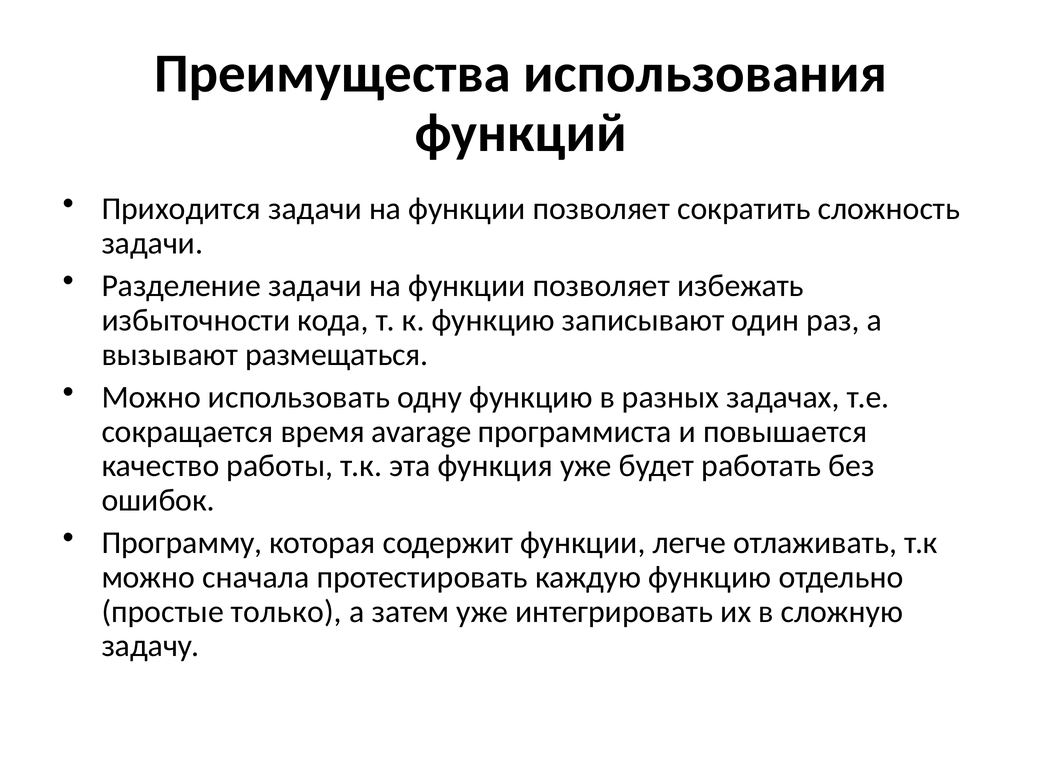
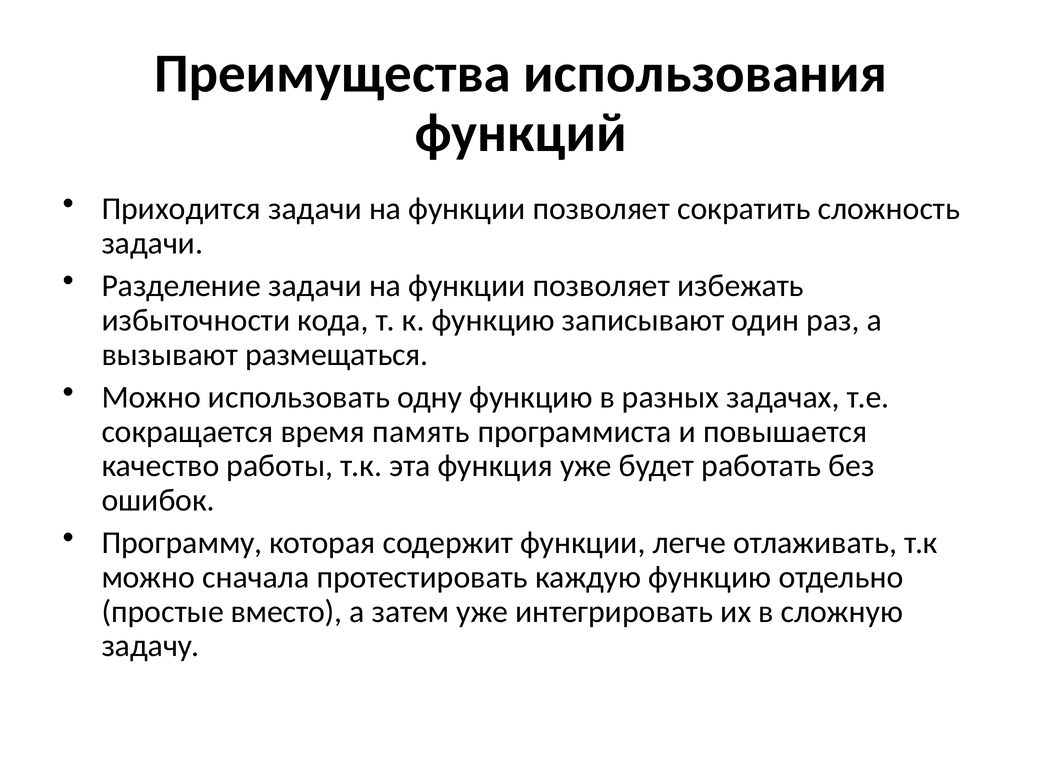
avarage: avarage -> память (421, 432)
только: только -> вместо (287, 612)
